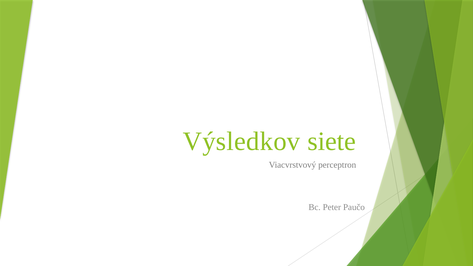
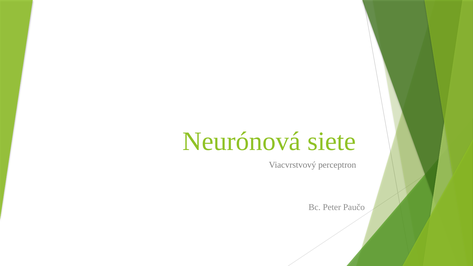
Výsledkov: Výsledkov -> Neurónová (242, 141)
